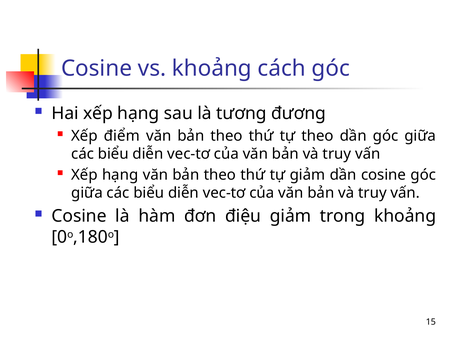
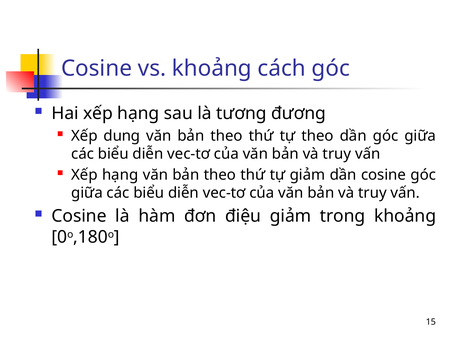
điểm: điểm -> dung (122, 136)
